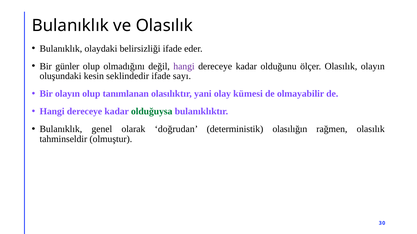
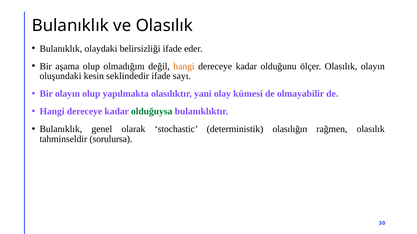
günler: günler -> aşama (67, 66)
hangi colour: purple -> orange (184, 66)
tanımlanan: tanımlanan -> yapılmakta (126, 94)
doğrudan: doğrudan -> stochastic (176, 129)
olmuştur: olmuştur -> sorulursa (111, 139)
